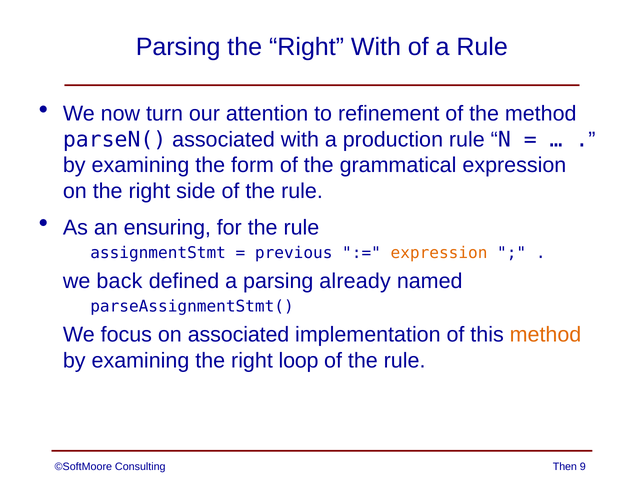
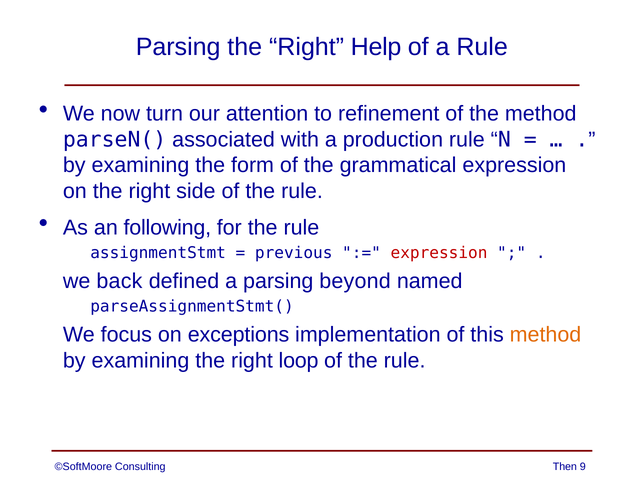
Right With: With -> Help (376, 47)
ensuring: ensuring -> following (167, 227)
expression colour: orange -> red (439, 253)
already: already -> beyond (355, 281)
on associated: associated -> exceptions (239, 335)
